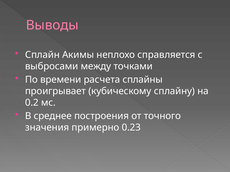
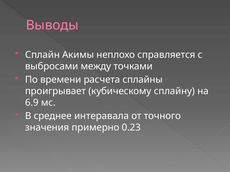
0.2: 0.2 -> 6.9 (32, 103)
построения: построения -> интеравала (102, 116)
